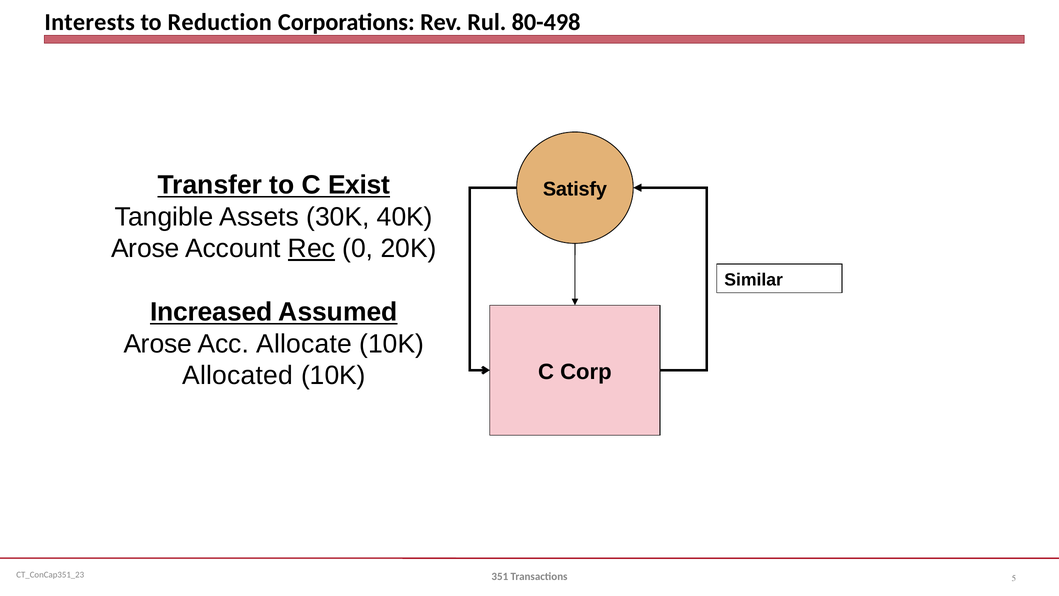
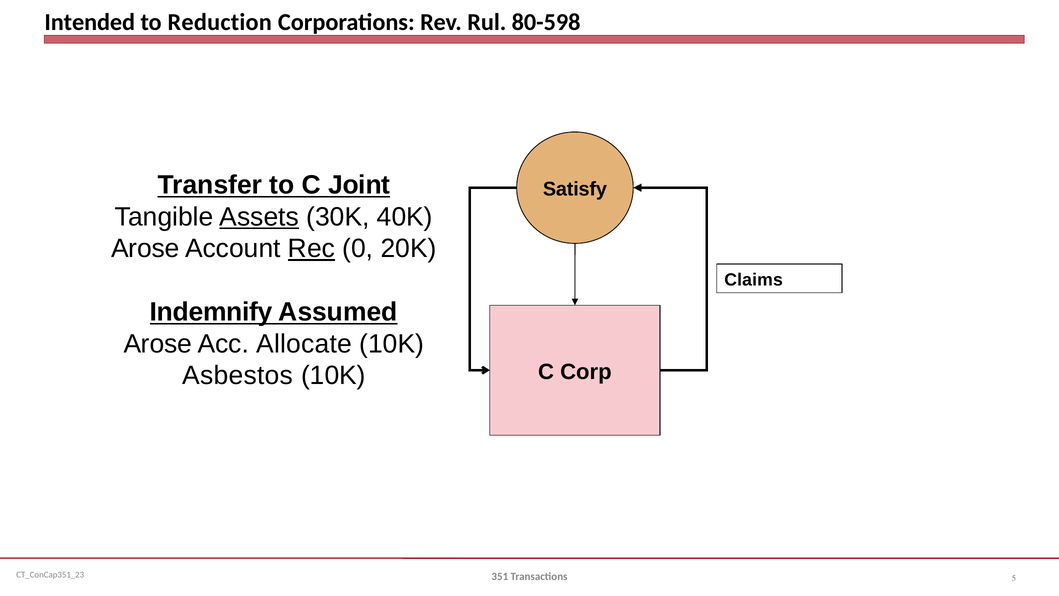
Interests: Interests -> Intended (90, 22)
80-498: 80-498 -> 80-598 (546, 22)
Exist: Exist -> Joint (359, 185)
Assets underline: none -> present (259, 217)
Similar: Similar -> Claims (754, 280)
Increased: Increased -> Indemnify (211, 312)
Allocated: Allocated -> Asbestos (238, 376)
